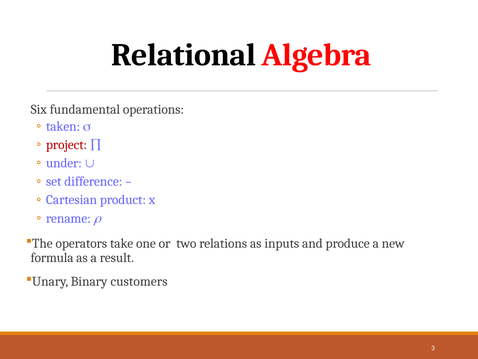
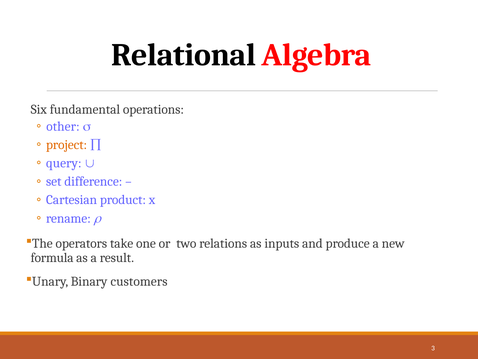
taken: taken -> other (63, 126)
project colour: red -> orange (67, 145)
under: under -> query (64, 163)
